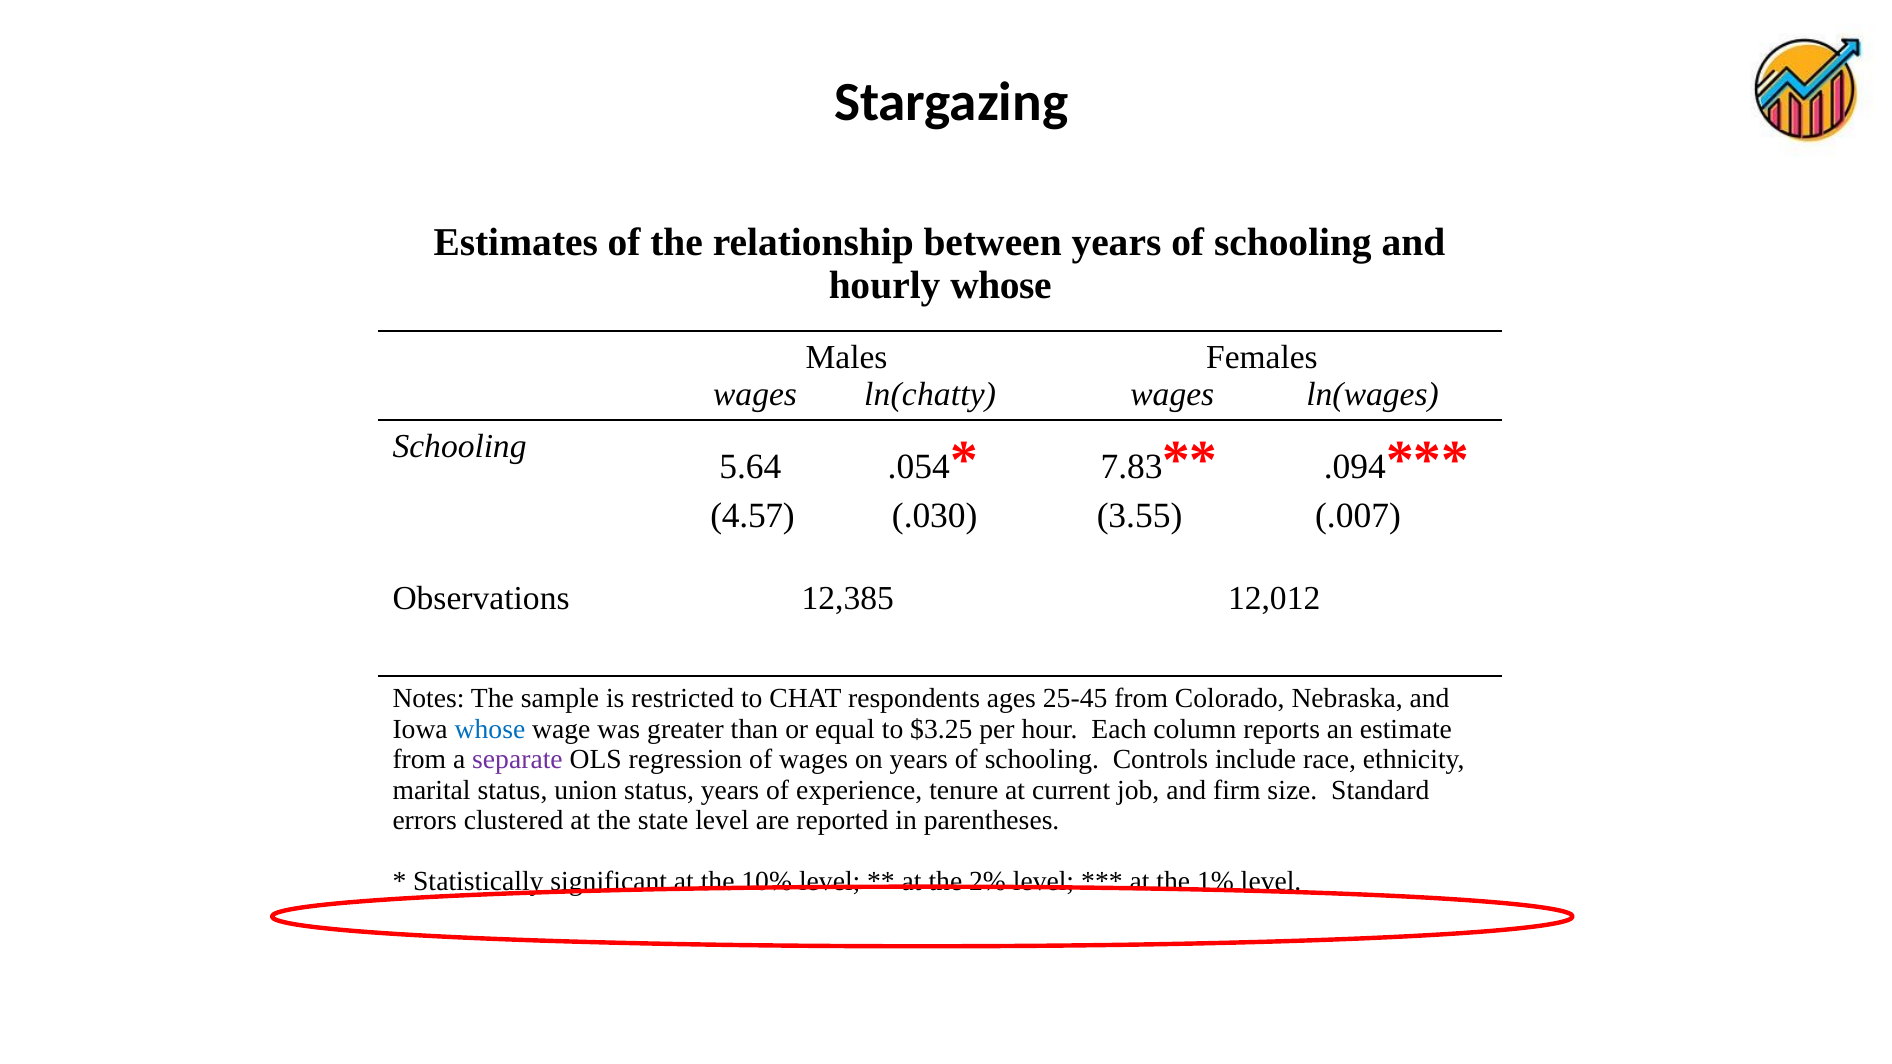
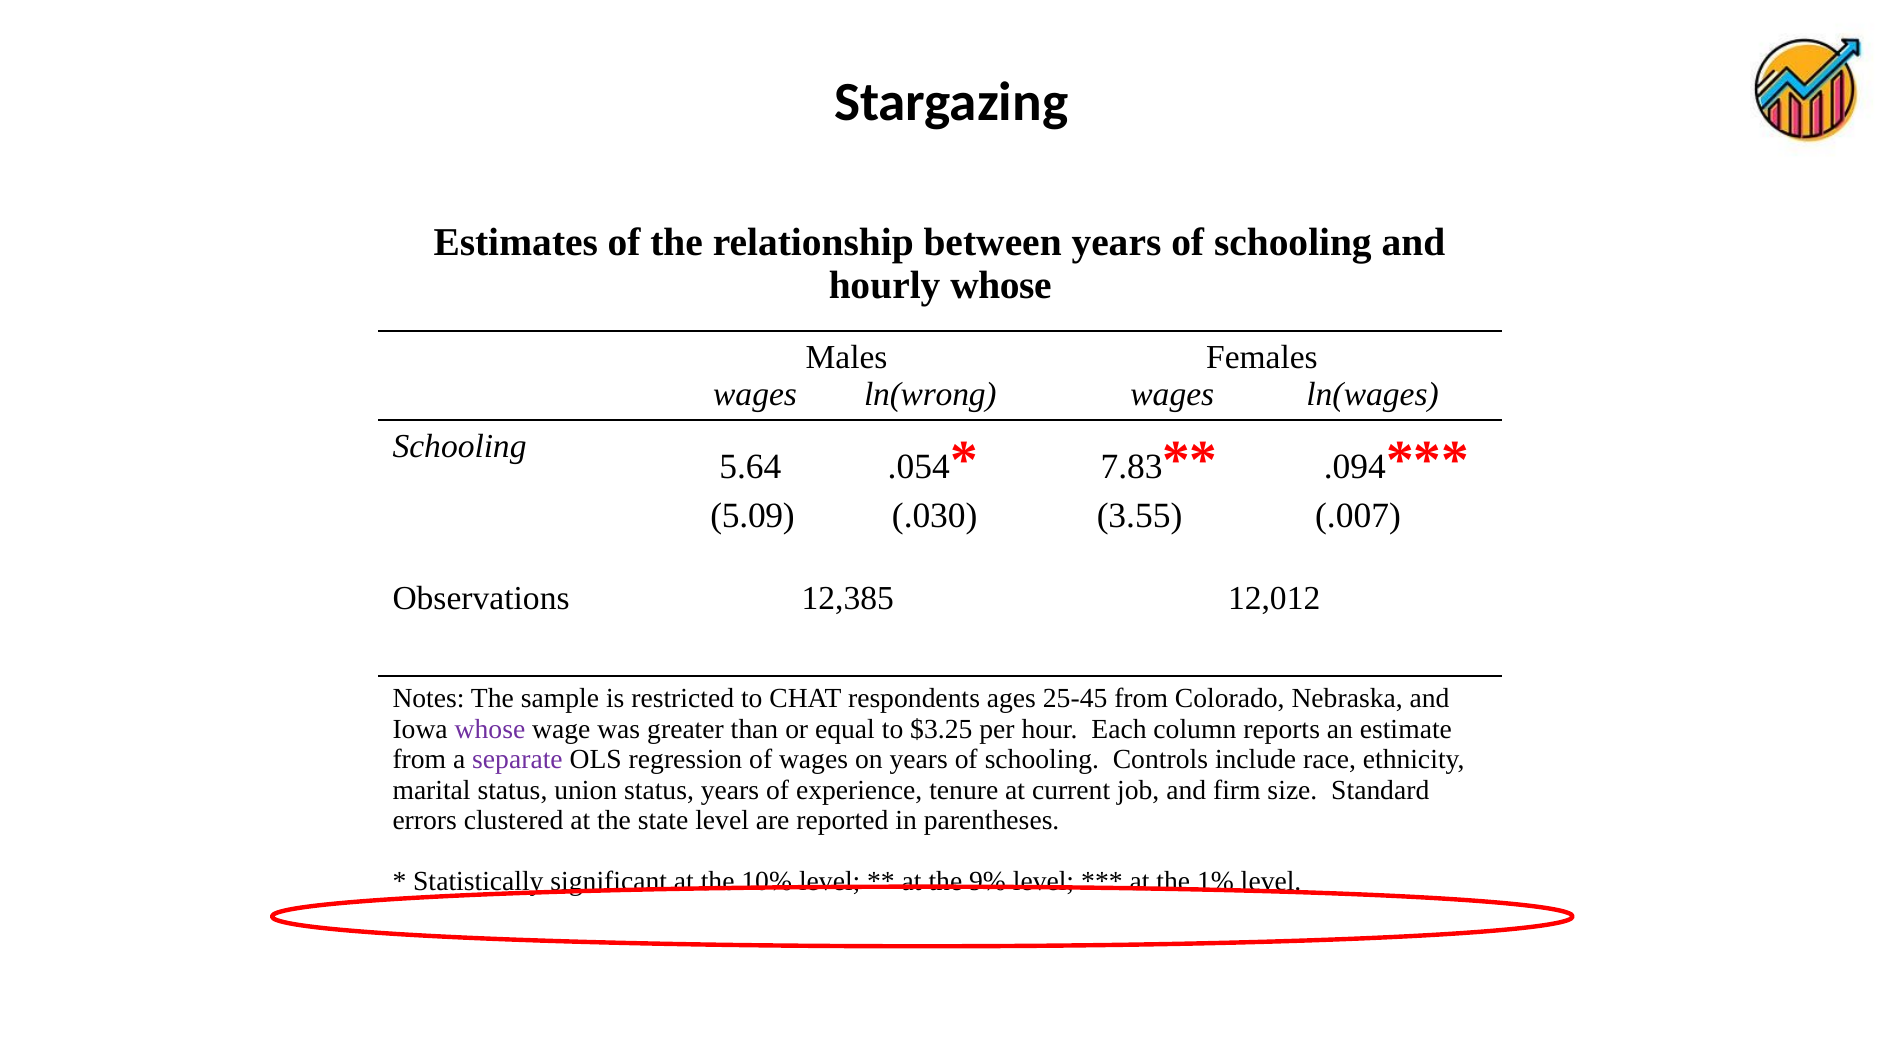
ln(chatty: ln(chatty -> ln(wrong (930, 395)
4.57: 4.57 -> 5.09 (753, 516)
whose colour: blue -> purple (490, 729)
2%: 2% -> 9% (988, 882)
